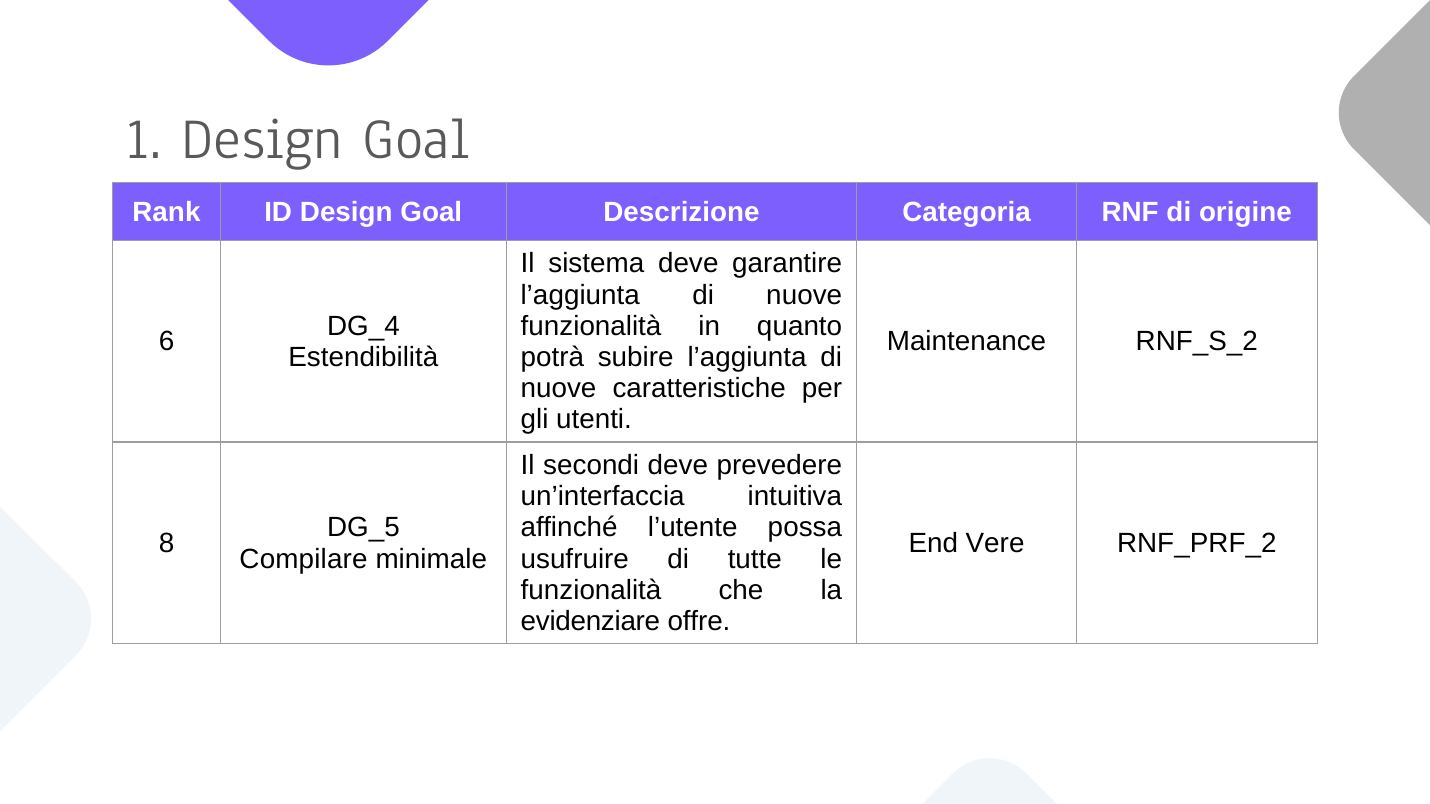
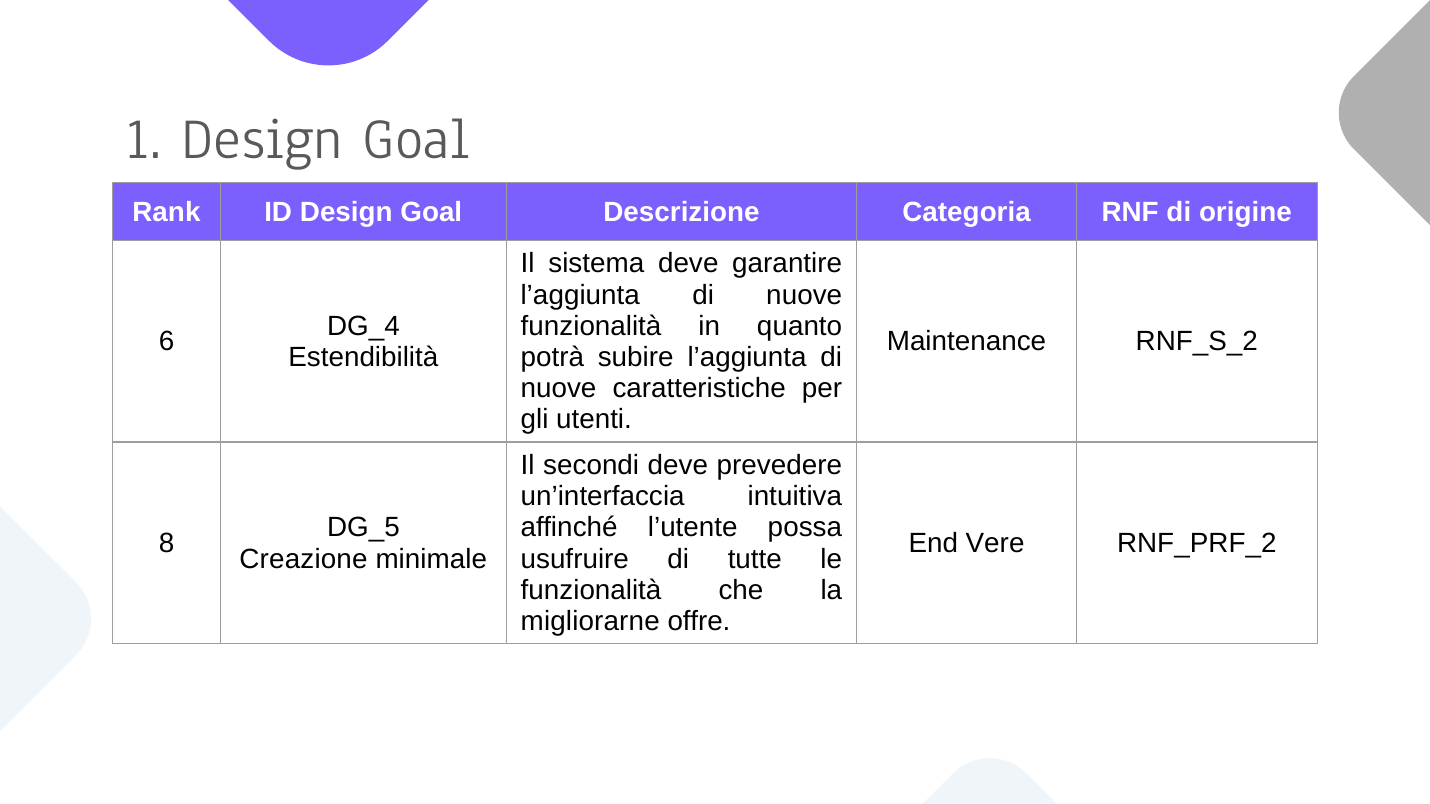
Compilare: Compilare -> Creazione (304, 559)
evidenziare: evidenziare -> migliorarne (590, 622)
